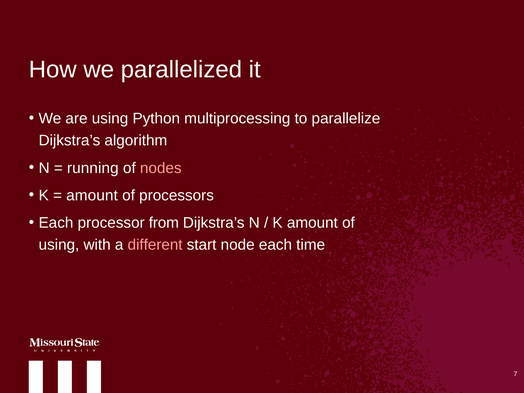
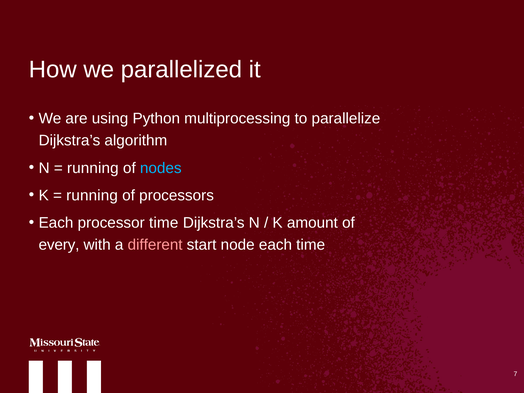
nodes colour: pink -> light blue (161, 168)
amount: amount -> running (92, 195)
processor from: from -> time (164, 223)
using: using -> every (59, 245)
